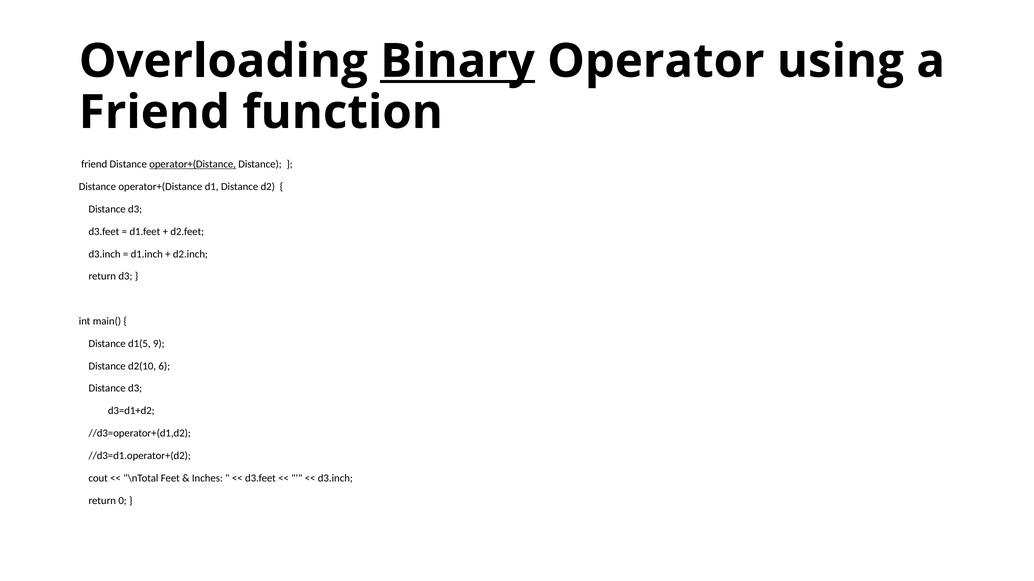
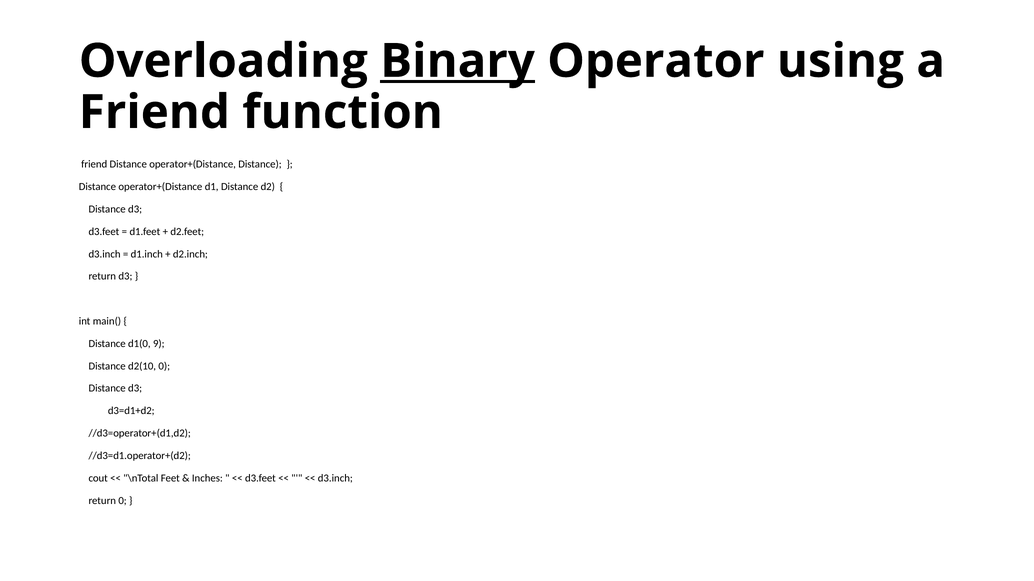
operator+(Distance underline: present -> none (193, 164)
d1(5: d1(5 -> d1(0 (139, 344)
d2(10 6: 6 -> 0 (164, 366)
